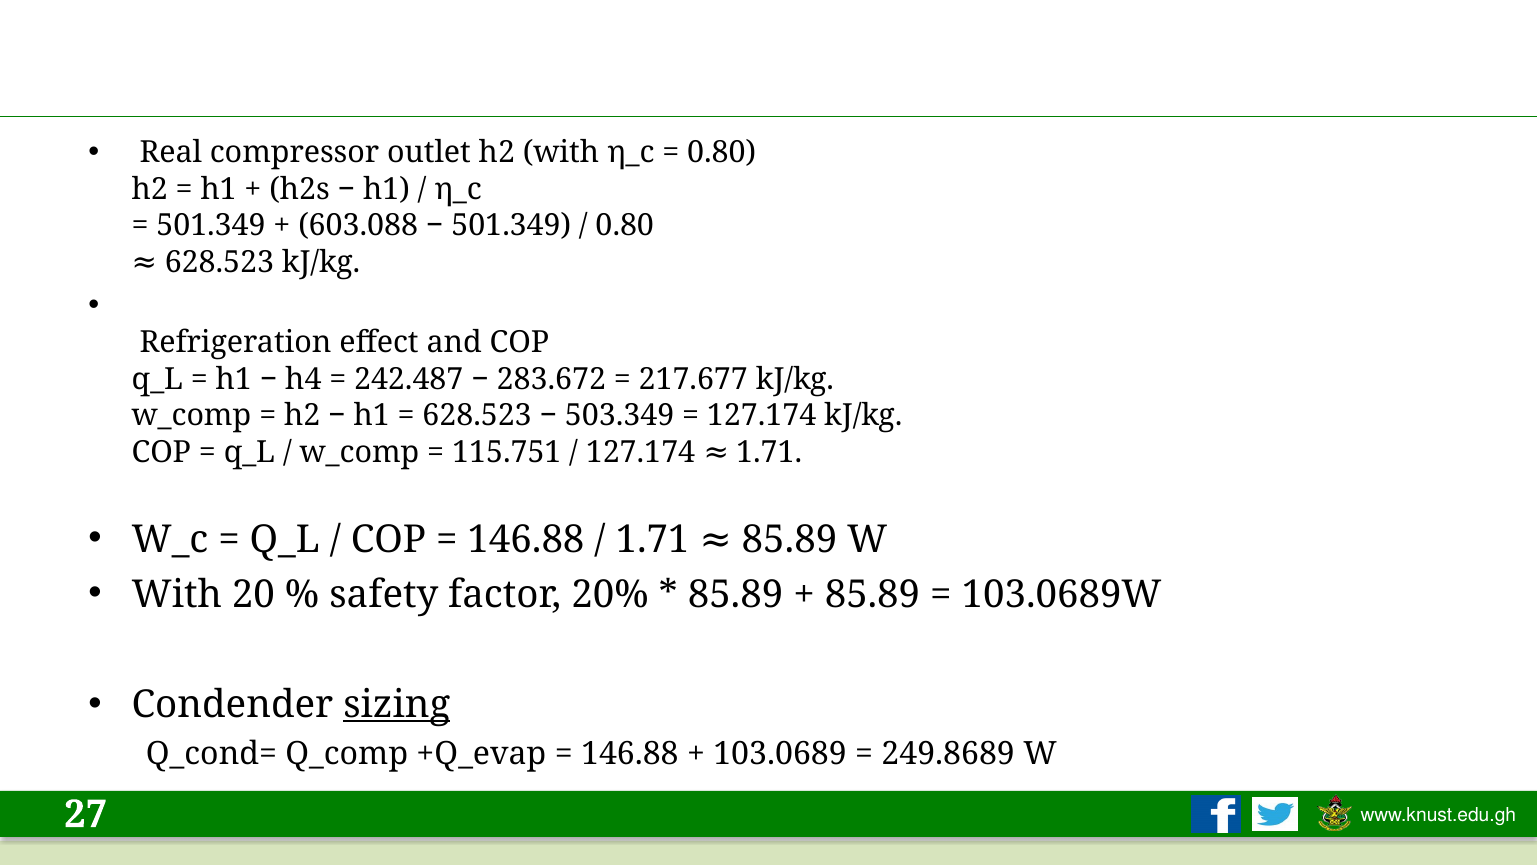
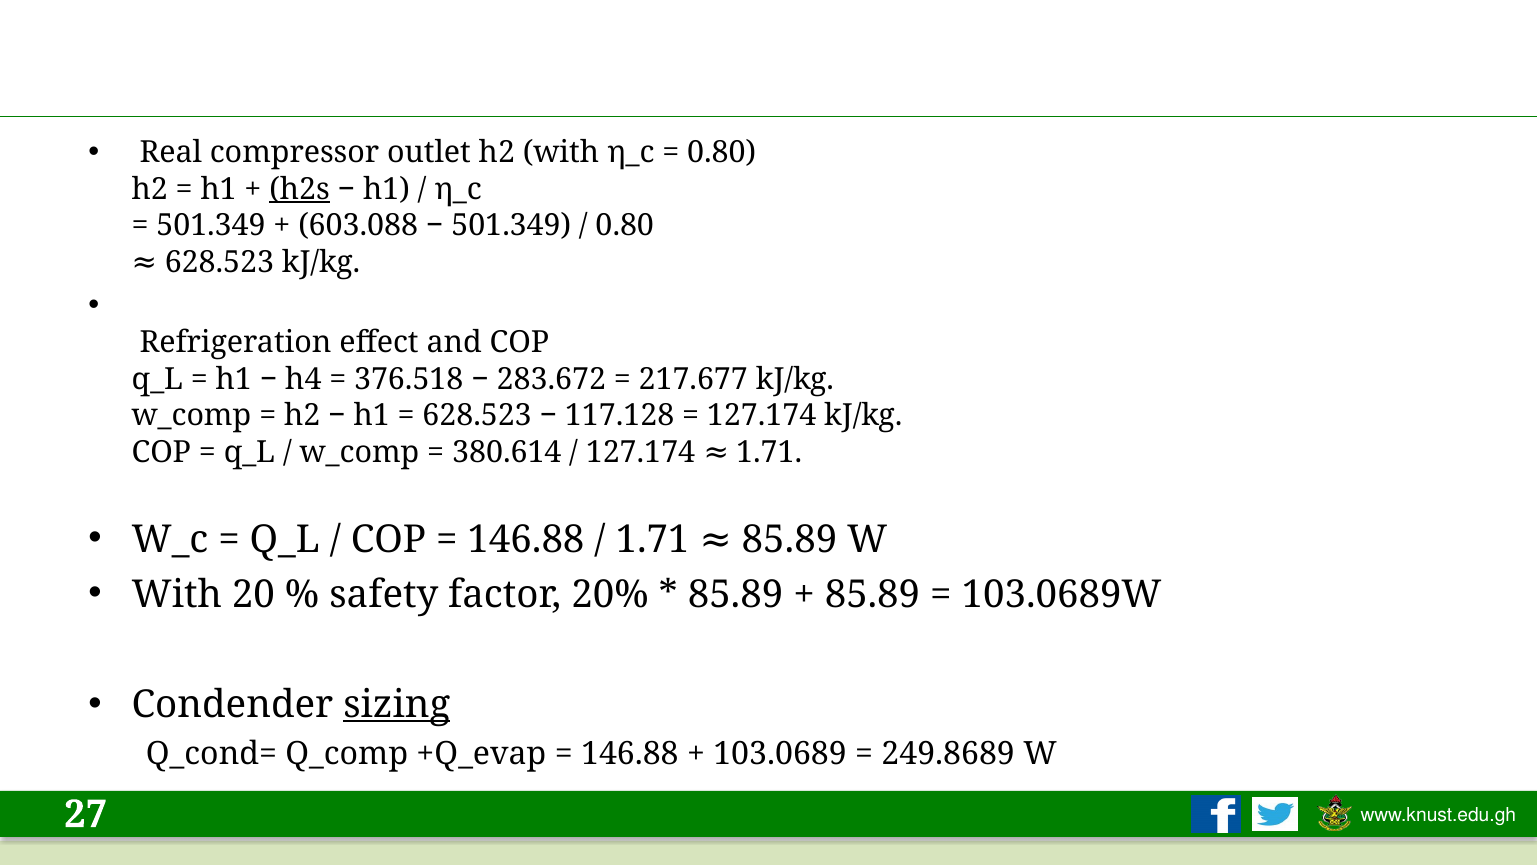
h2s underline: none -> present (300, 189)
242.487: 242.487 -> 376.518 (409, 379)
503.349: 503.349 -> 117.128 (620, 415)
115.751: 115.751 -> 380.614 (507, 452)
